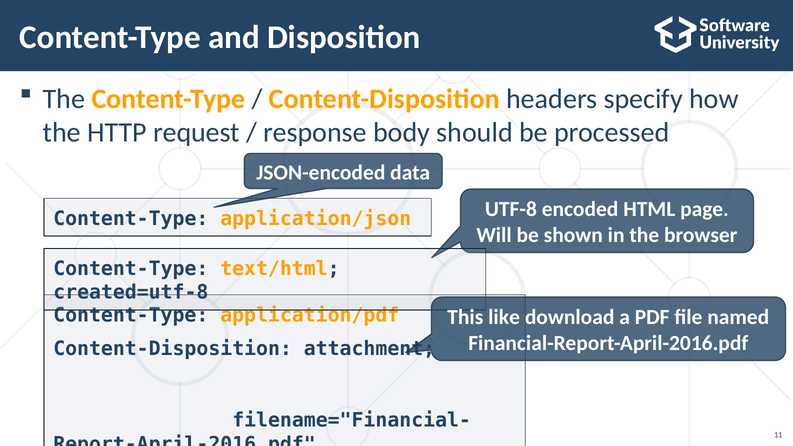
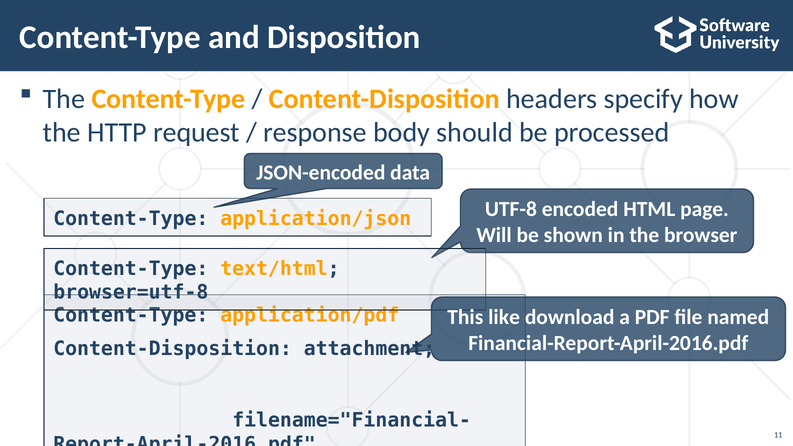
created=utf-8: created=utf-8 -> browser=utf-8 (131, 292)
